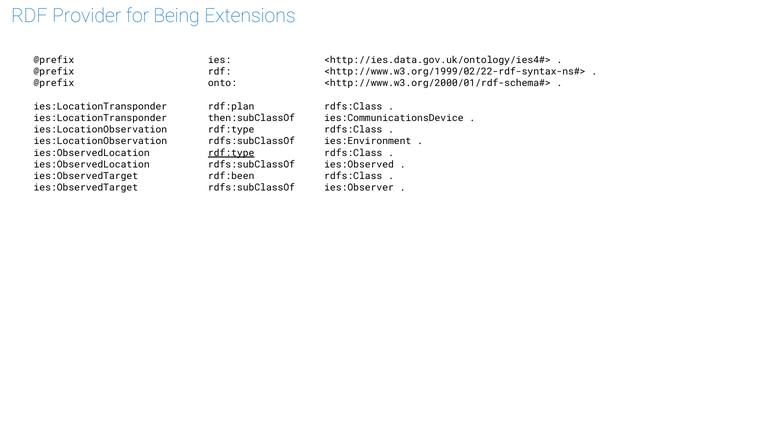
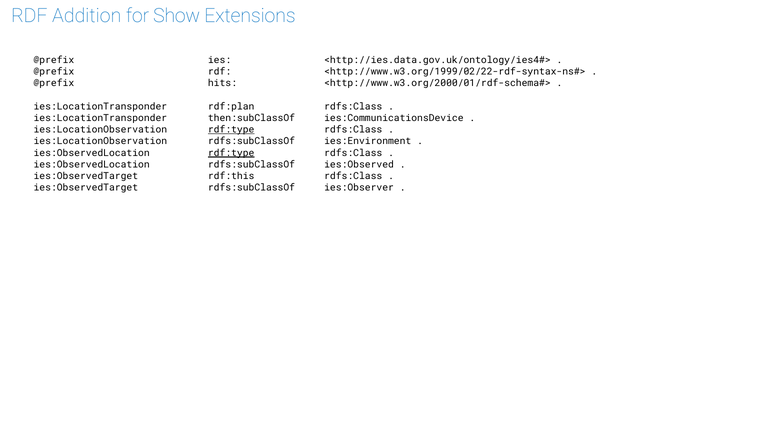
Provider: Provider -> Addition (87, 16)
Being: Being -> Show (177, 16)
onto: onto -> hits (222, 83)
rdf:type underline: none -> present (231, 130)
rdf:been: rdf:been -> rdf:this (231, 176)
